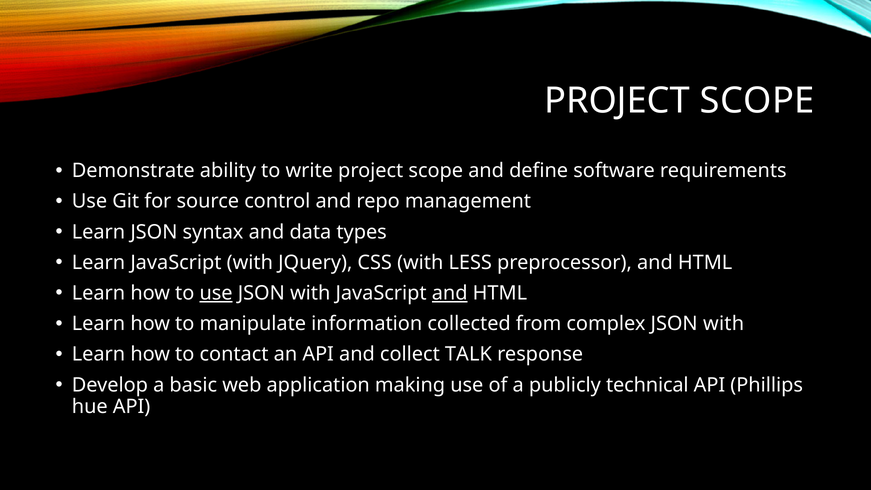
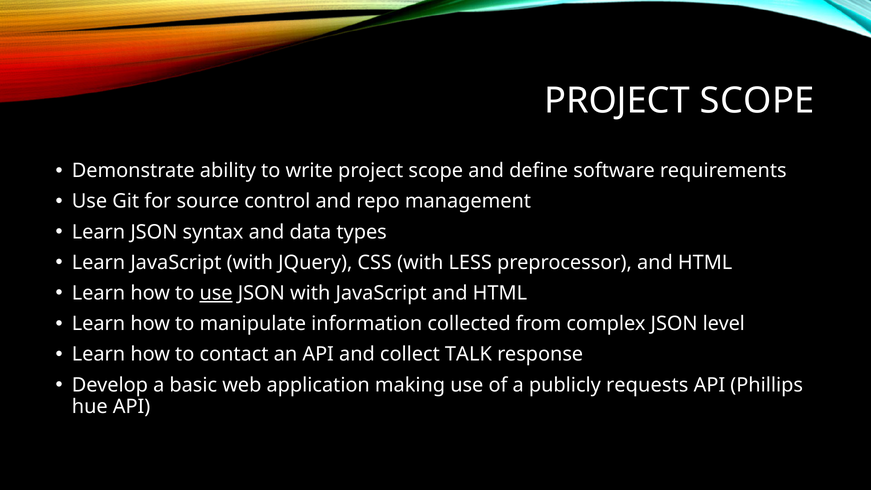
and underline: present -> none (450, 293)
complex JSON with: with -> level (724, 324)
technical: technical -> requests (647, 385)
